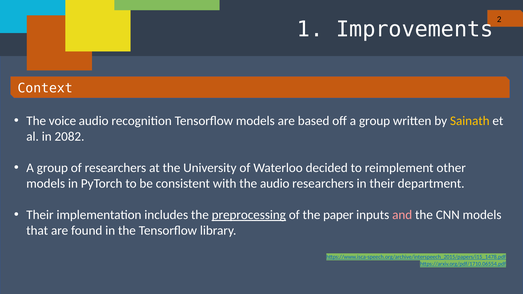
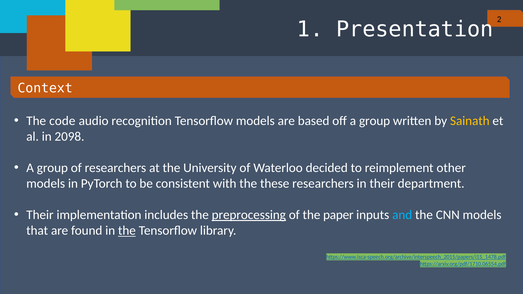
Improvements: Improvements -> Presentation (415, 29)
voice: voice -> code (62, 121)
2082: 2082 -> 2098 (69, 137)
the audio: audio -> these (275, 184)
and colour: pink -> light blue (402, 215)
the underline: none -> present (127, 231)
